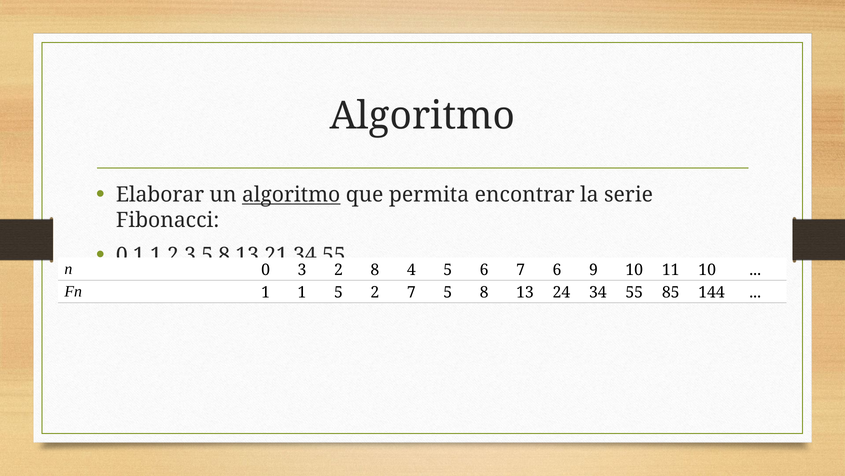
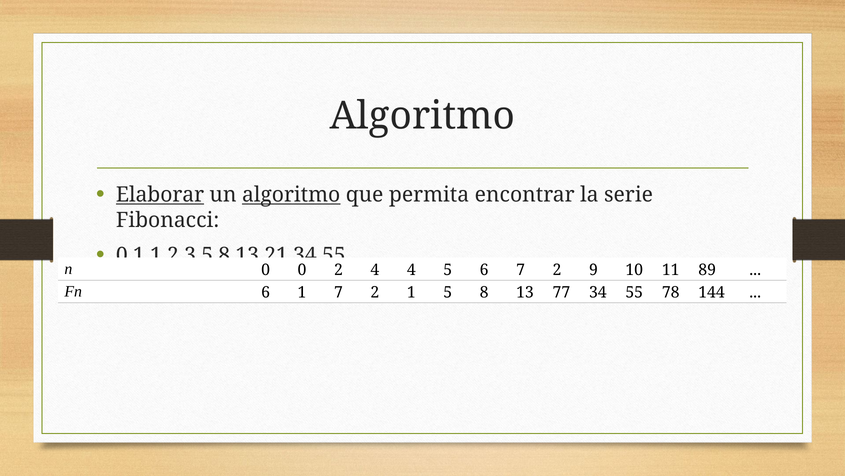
Elaborar underline: none -> present (160, 195)
0 3: 3 -> 0 (302, 269)
2 8: 8 -> 4 (375, 269)
6 7 6: 6 -> 2 (557, 269)
11 10: 10 -> 89 (707, 269)
Fn 1: 1 -> 6 (266, 292)
1 5: 5 -> 7 (338, 292)
2 7: 7 -> 1 (411, 292)
24: 24 -> 77 (561, 292)
85: 85 -> 78 (671, 292)
